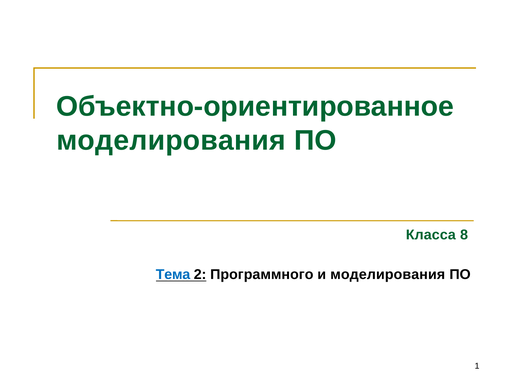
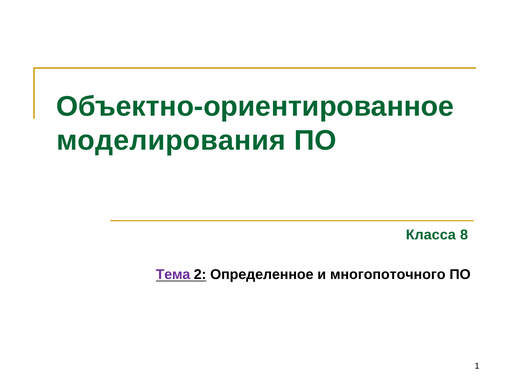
Тема colour: blue -> purple (173, 275)
Программного: Программного -> Определенное (262, 275)
и моделирования: моделирования -> многопоточного (388, 275)
